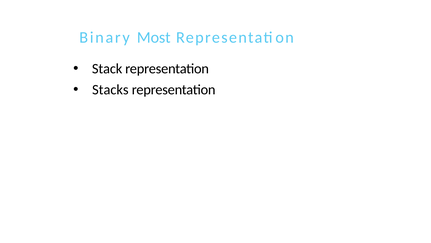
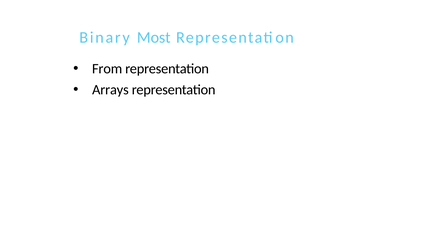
Stack: Stack -> From (107, 69)
Stacks: Stacks -> Arrays (110, 90)
